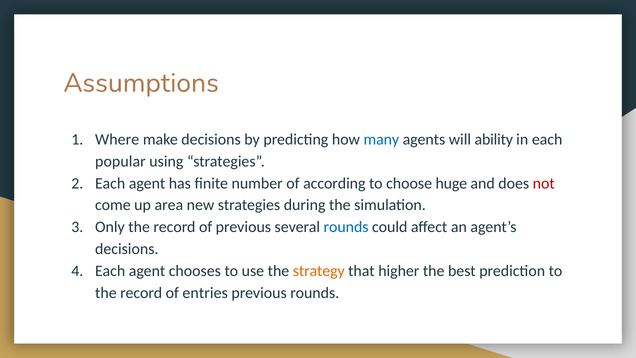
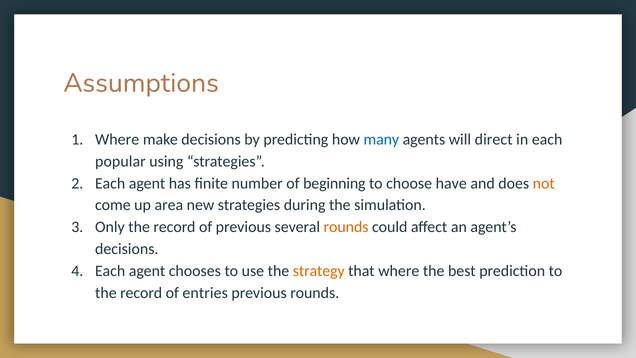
ability: ability -> direct (494, 139)
according: according -> beginning (334, 183)
huge: huge -> have (451, 183)
not colour: red -> orange (544, 183)
rounds colour: blue -> orange (346, 227)
that higher: higher -> where (399, 271)
